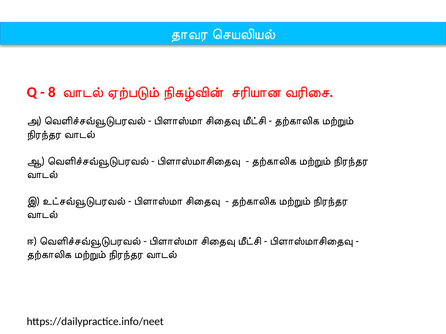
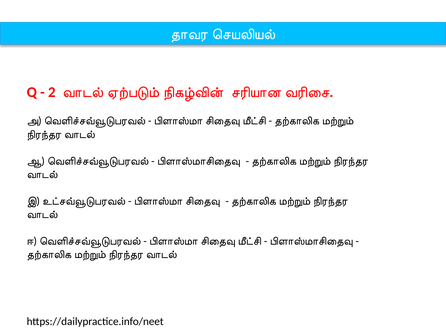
8: 8 -> 2 (52, 92)
